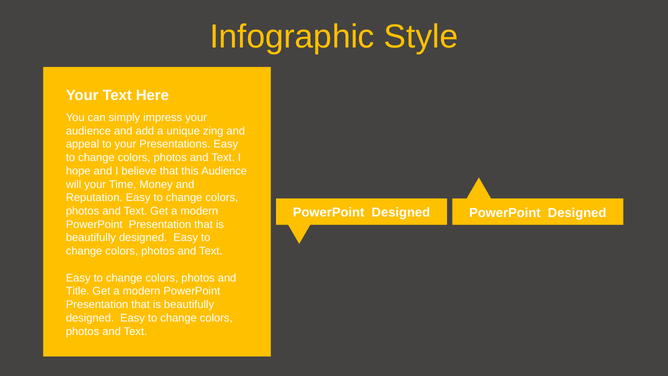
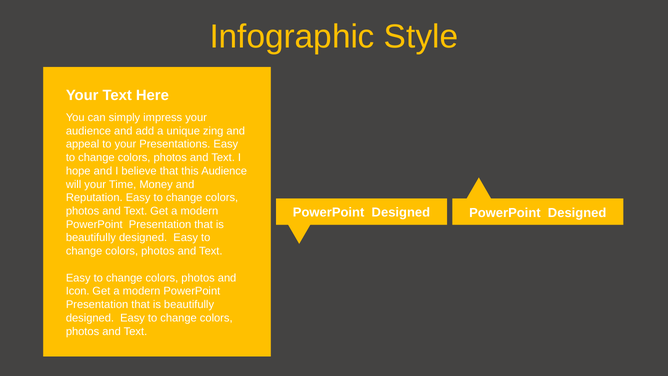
Title: Title -> Icon (78, 291)
